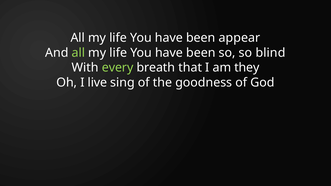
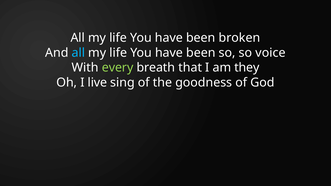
appear: appear -> broken (239, 38)
all colour: light green -> light blue (78, 53)
blind: blind -> voice (271, 53)
